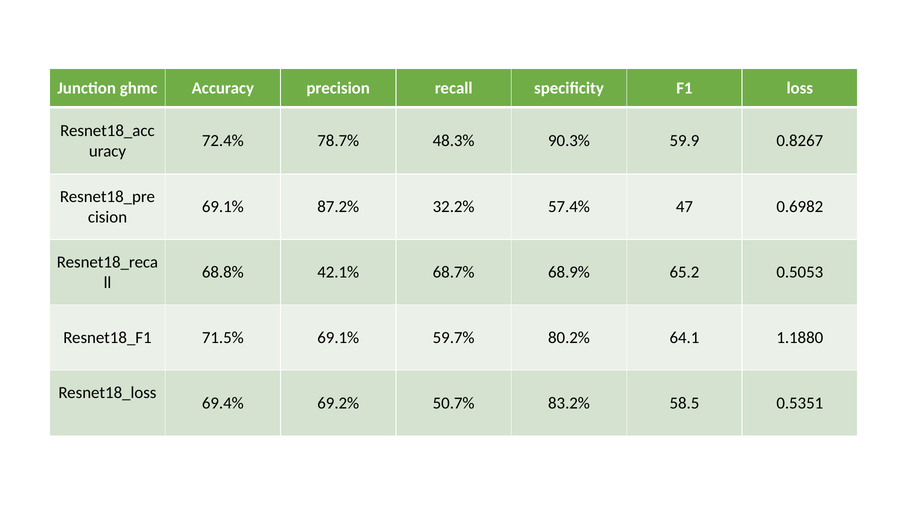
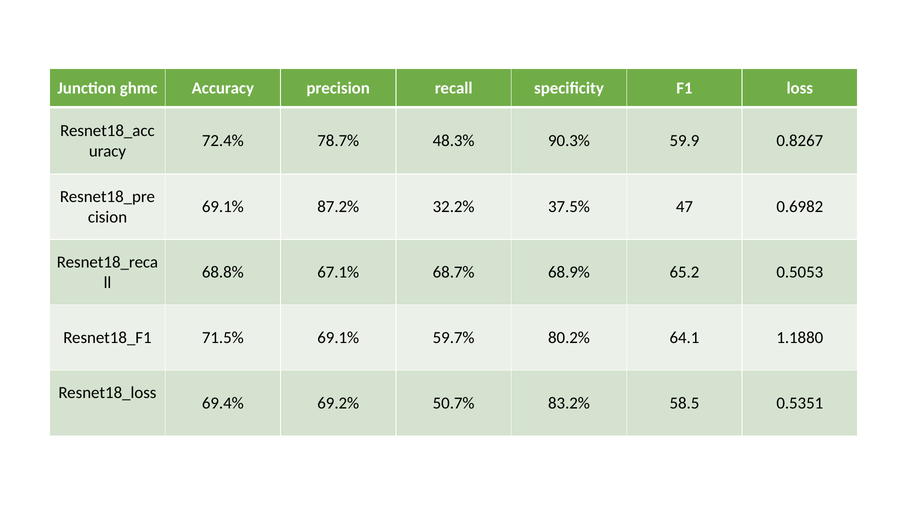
57.4%: 57.4% -> 37.5% (569, 207)
42.1%: 42.1% -> 67.1% (338, 272)
